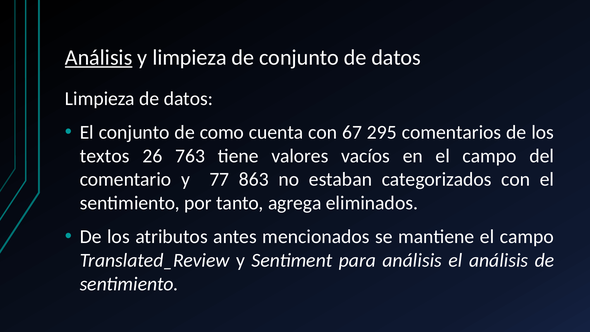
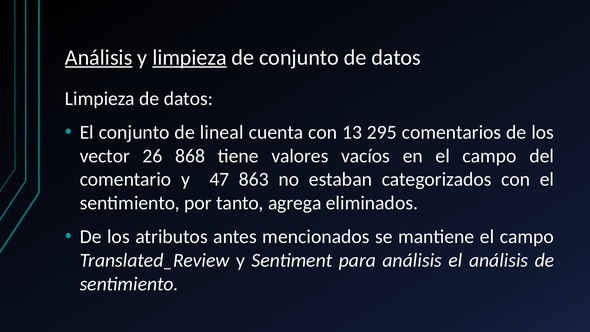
limpieza underline: none -> present (190, 57)
como: como -> lineal (222, 132)
67: 67 -> 13 (352, 132)
textos: textos -> vector (105, 156)
763: 763 -> 868 (190, 156)
77: 77 -> 47 (219, 179)
